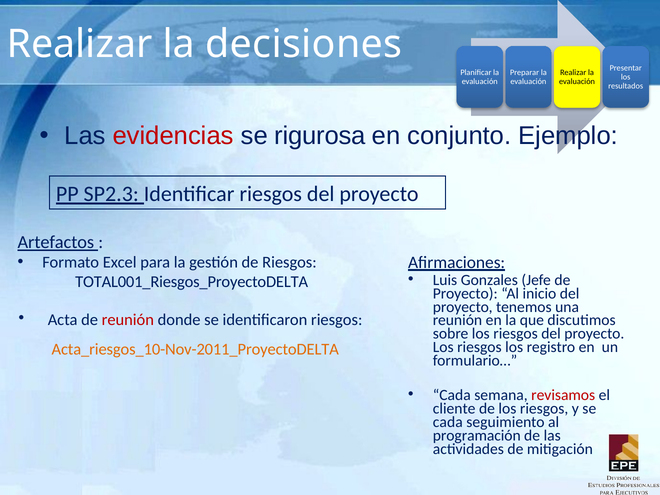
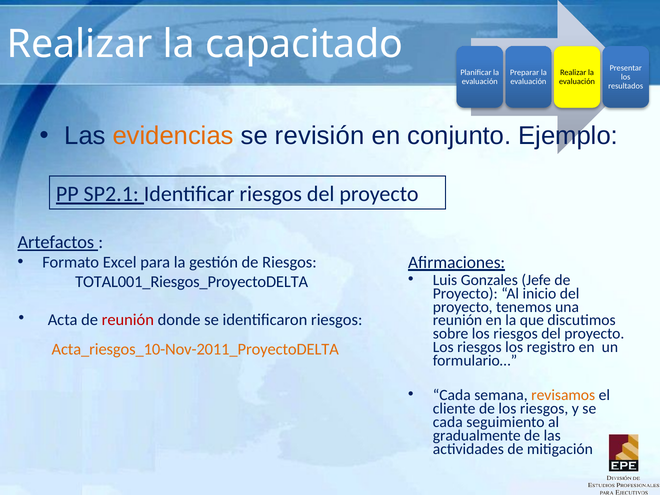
decisiones: decisiones -> capacitado (304, 44)
evidencias colour: red -> orange (173, 136)
rigurosa: rigurosa -> revisión (320, 136)
SP2.3: SP2.3 -> SP2.1 (111, 194)
revisamos colour: red -> orange (563, 395)
programación: programación -> gradualmente (477, 435)
